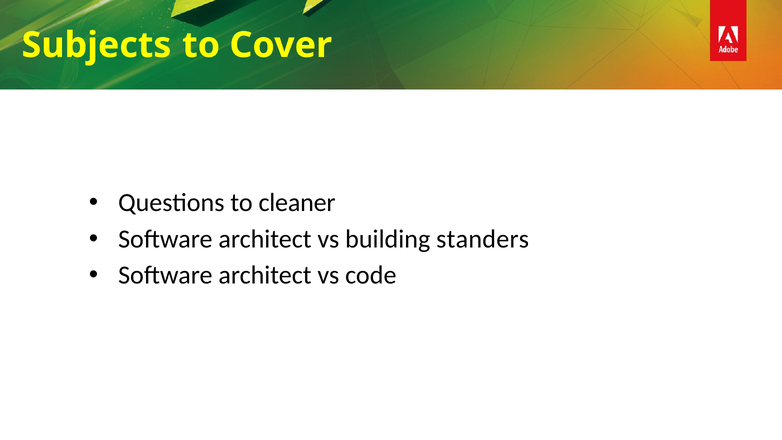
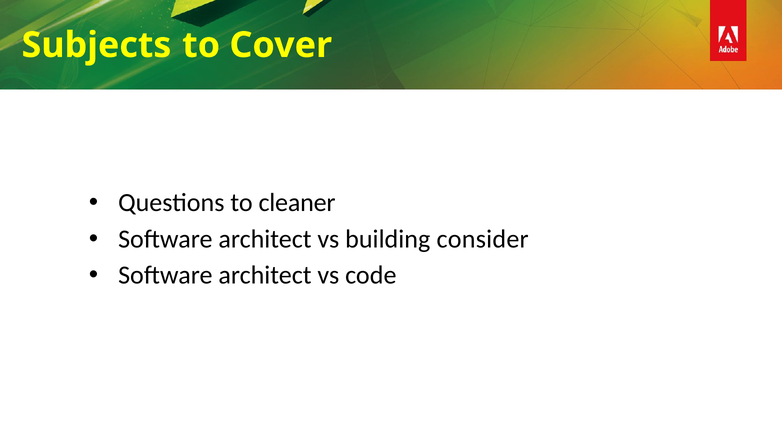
standers: standers -> consider (483, 239)
